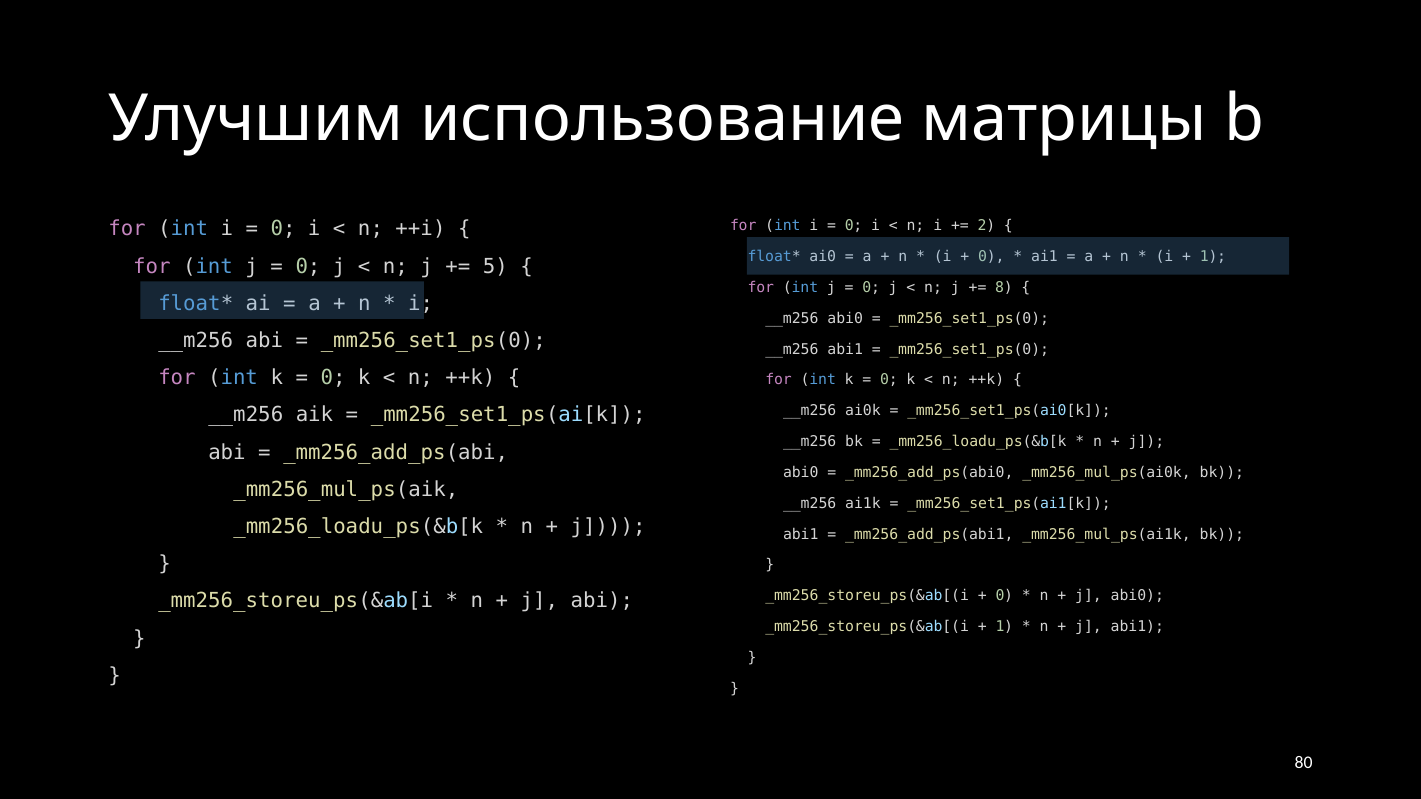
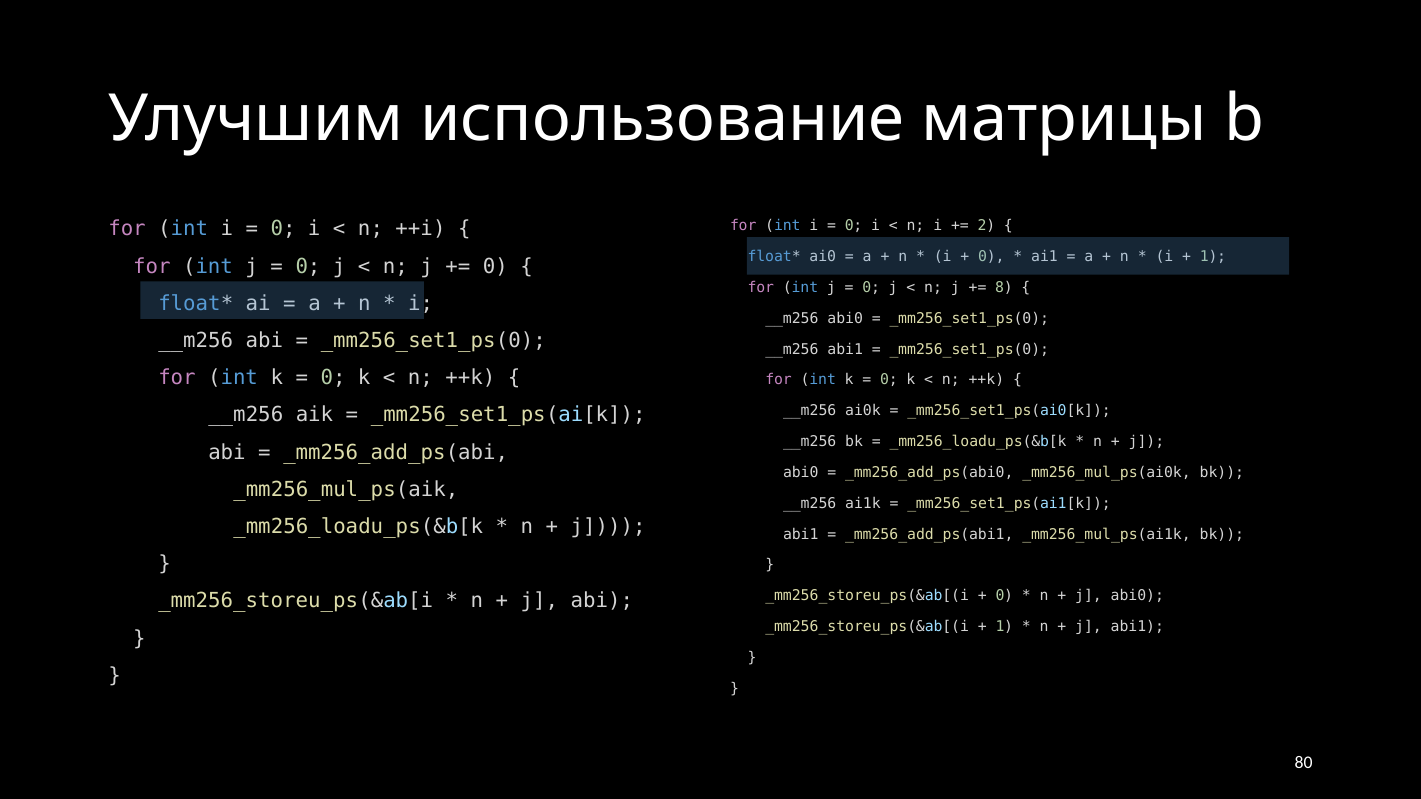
5: 5 -> 0 (495, 266)
